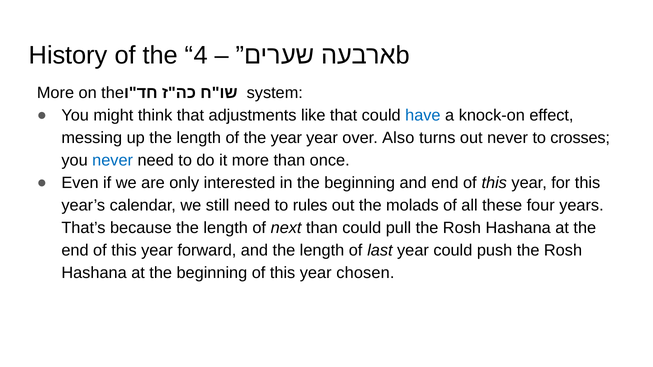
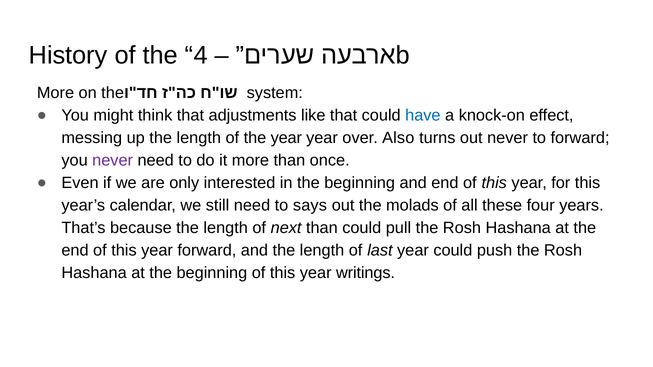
to crosses: crosses -> forward (580, 138)
never colour: blue -> purple (113, 161)
rules: rules -> says (310, 206)
chosen: chosen -> writings (366, 273)
